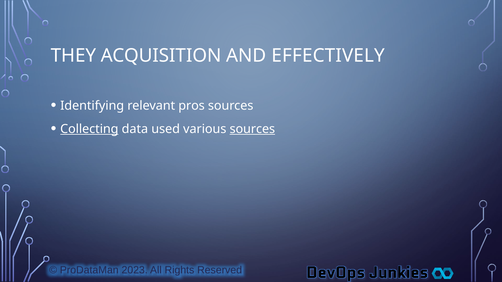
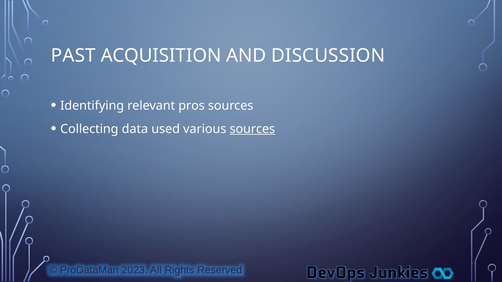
THEY: THEY -> PAST (73, 56)
EFFECTIVELY: EFFECTIVELY -> DISCUSSION (328, 56)
Collecting underline: present -> none (89, 129)
